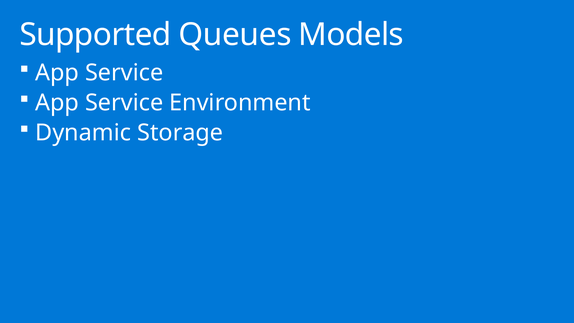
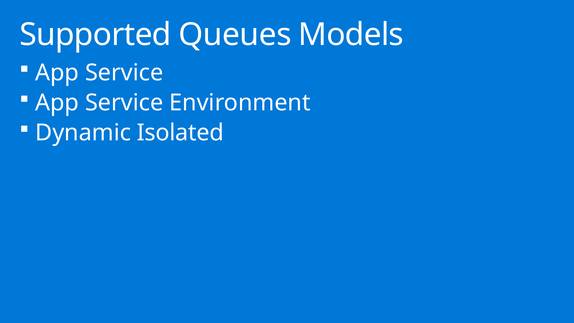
Storage: Storage -> Isolated (180, 133)
